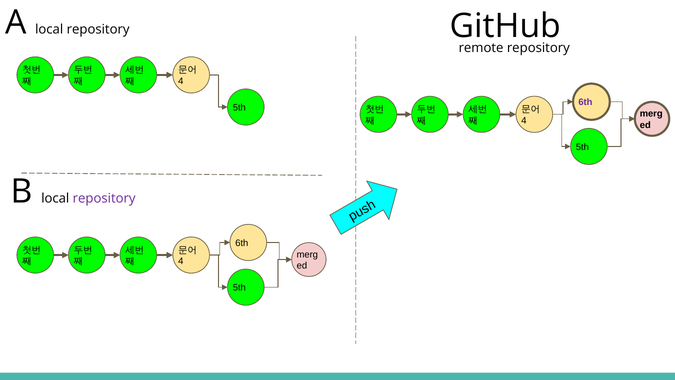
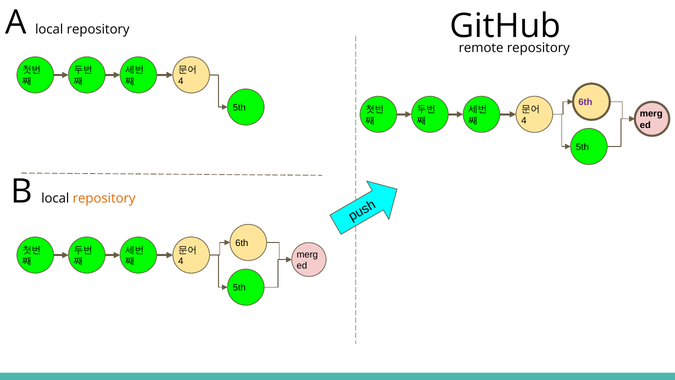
repository colour: purple -> orange (104, 198)
